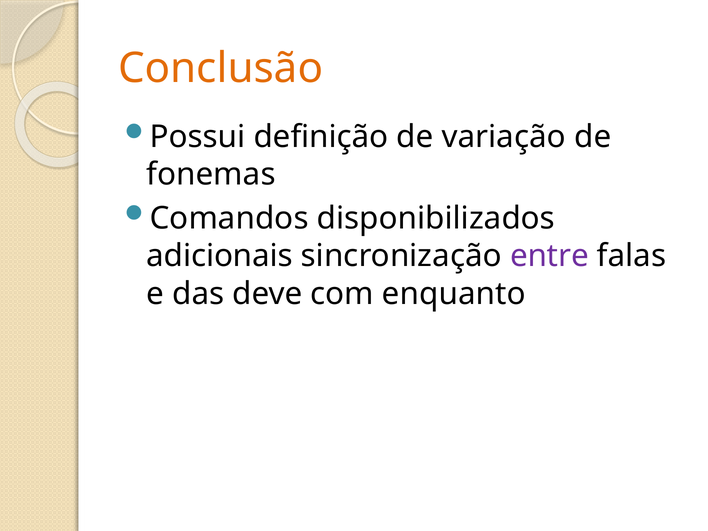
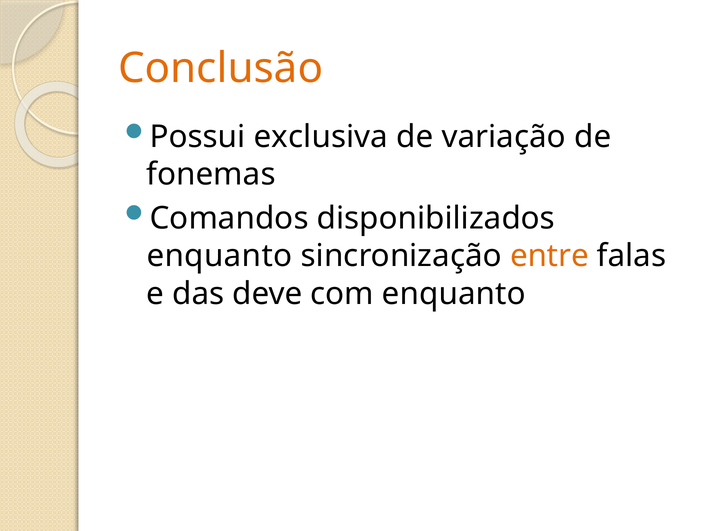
definição: definição -> exclusiva (321, 137)
adicionais: adicionais -> enquanto (219, 256)
entre colour: purple -> orange (549, 256)
